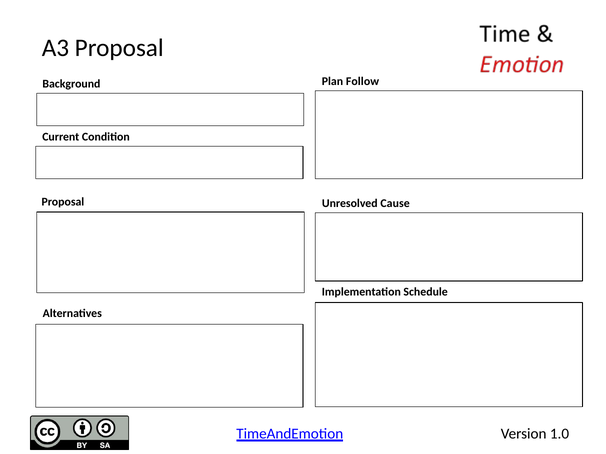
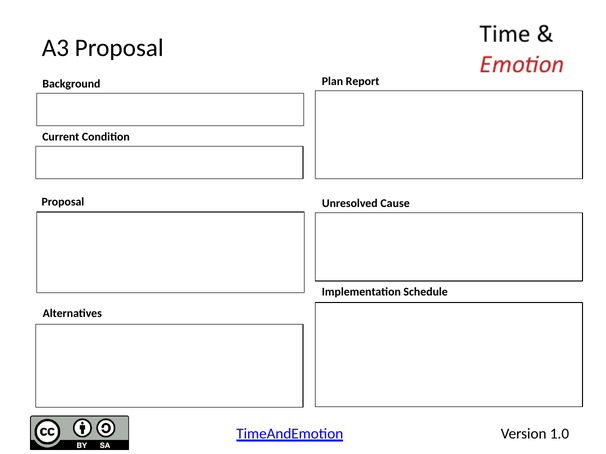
Follow: Follow -> Report (363, 82)
